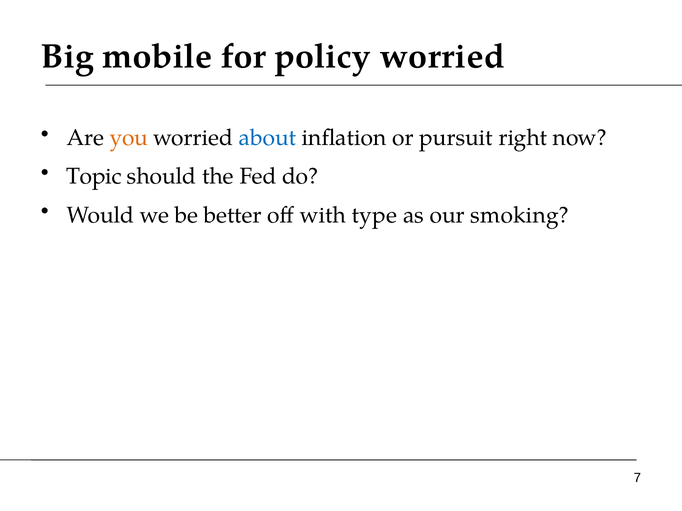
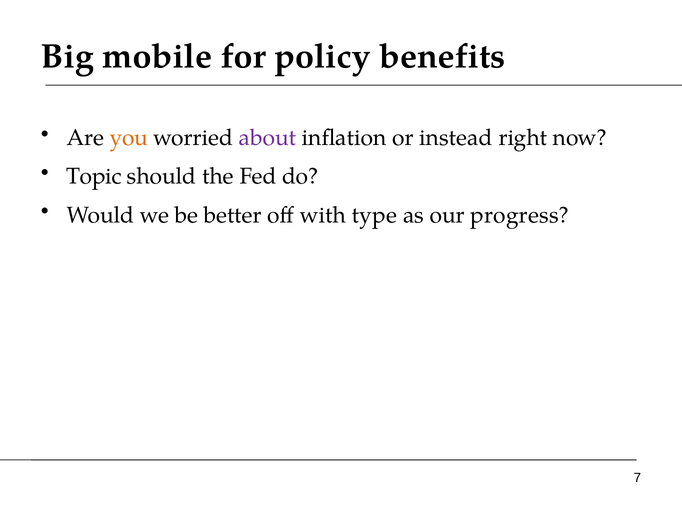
policy worried: worried -> benefits (443, 56)
about colour: blue -> purple (267, 138)
pursuit: pursuit -> instead (456, 138)
smoking: smoking -> progress (520, 215)
